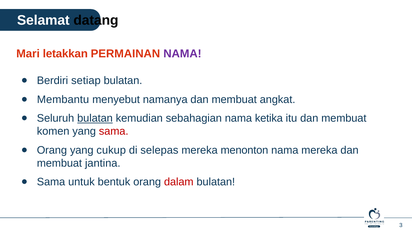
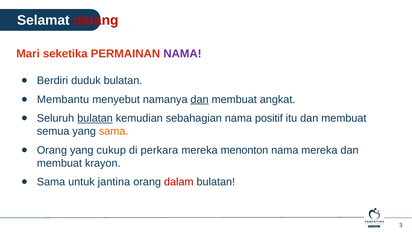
datang colour: black -> red (96, 20)
letakkan: letakkan -> seketika (65, 54)
setiap: setiap -> duduk (86, 81)
dan underline: none -> present (200, 99)
ketika: ketika -> positif (269, 118)
komen: komen -> semua (53, 131)
sama colour: red -> orange (114, 131)
selepas: selepas -> perkara (159, 150)
jantina: jantina -> krayon (103, 163)
bentuk: bentuk -> jantina (114, 182)
